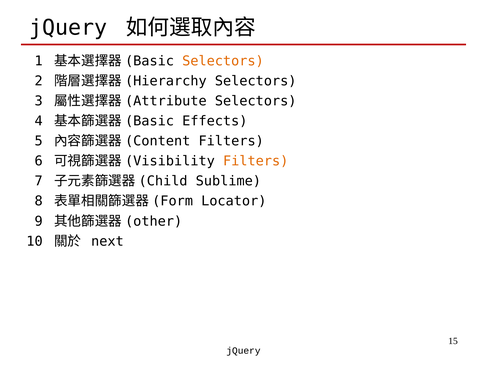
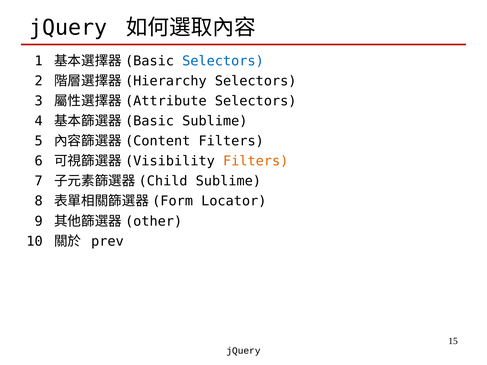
Selectors colour: orange -> blue (223, 61)
Effects: Effects -> Sublime (215, 121)
next: next -> prev (107, 241)
